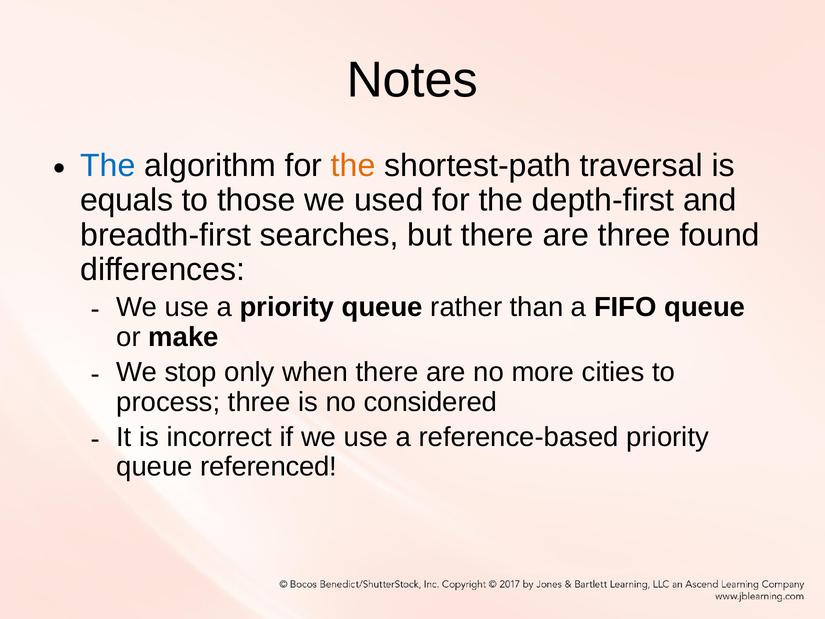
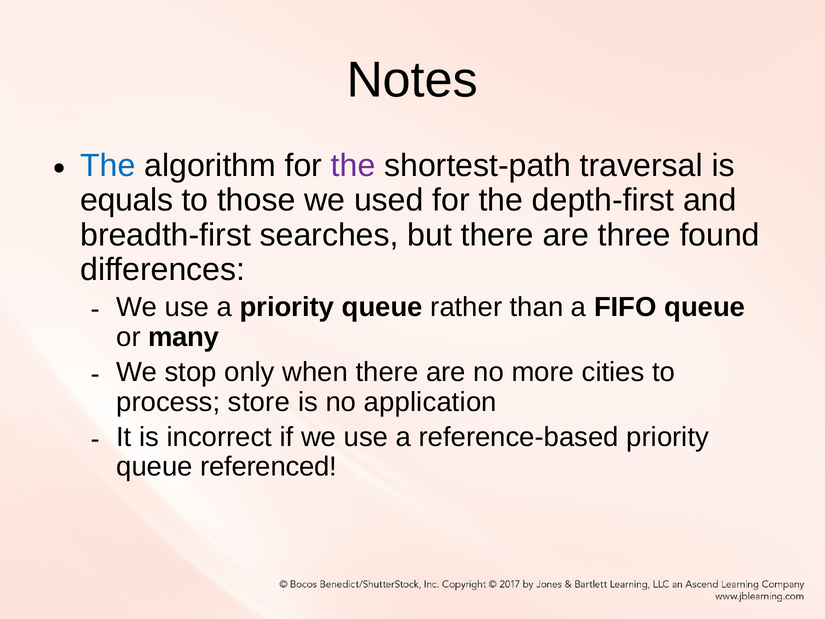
the colour: orange -> purple (353, 166)
make: make -> many (184, 337)
process three: three -> store (259, 402)
considered: considered -> application (430, 402)
